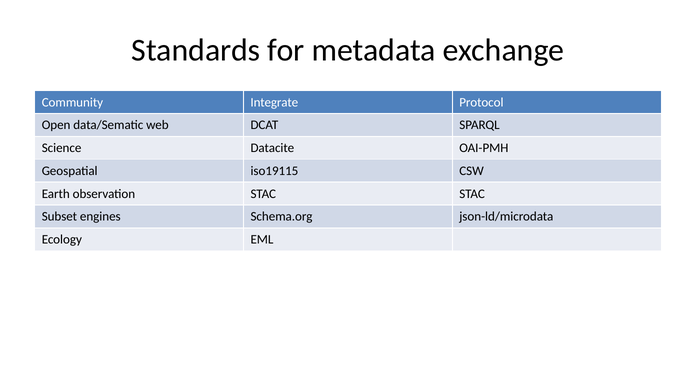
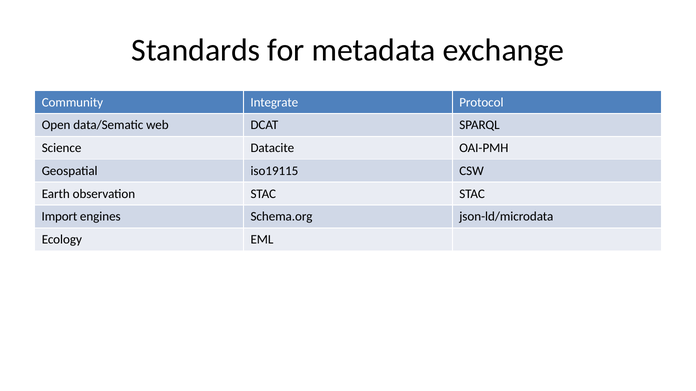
Subset: Subset -> Import (59, 217)
